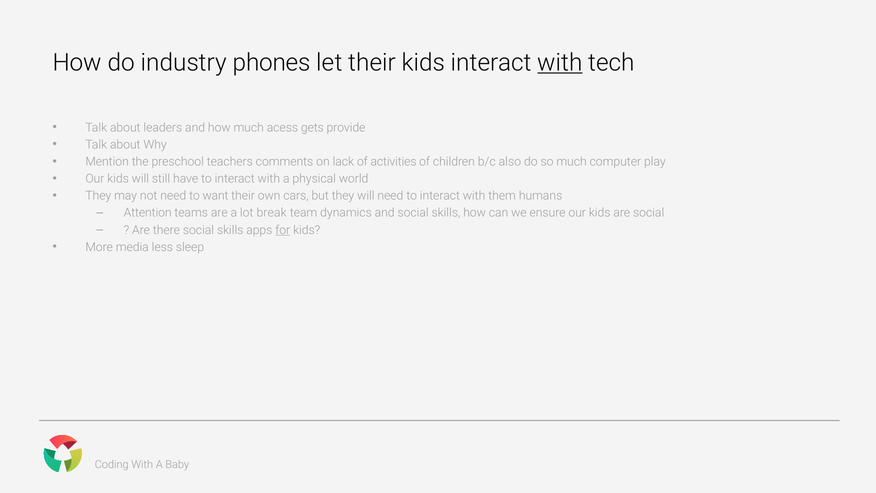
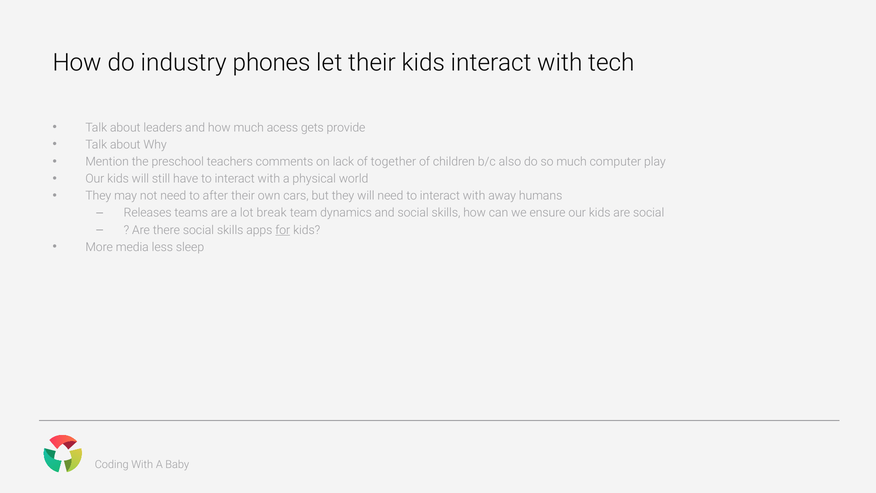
with underline: present -> none (560, 62)
activities: activities -> together (393, 162)
want: want -> after (215, 196)
them: them -> away (502, 196)
Attention: Attention -> Releases (148, 213)
